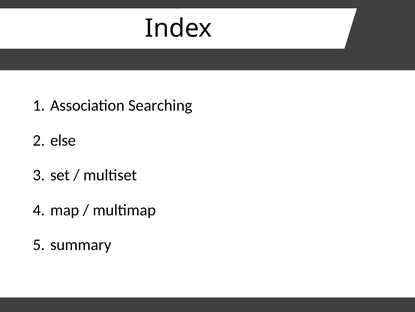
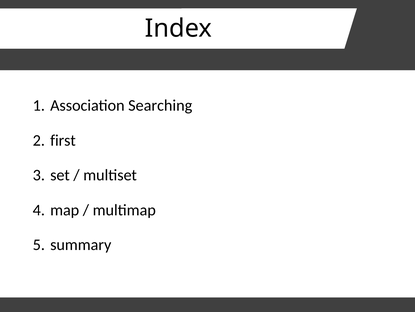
else: else -> first (63, 140)
